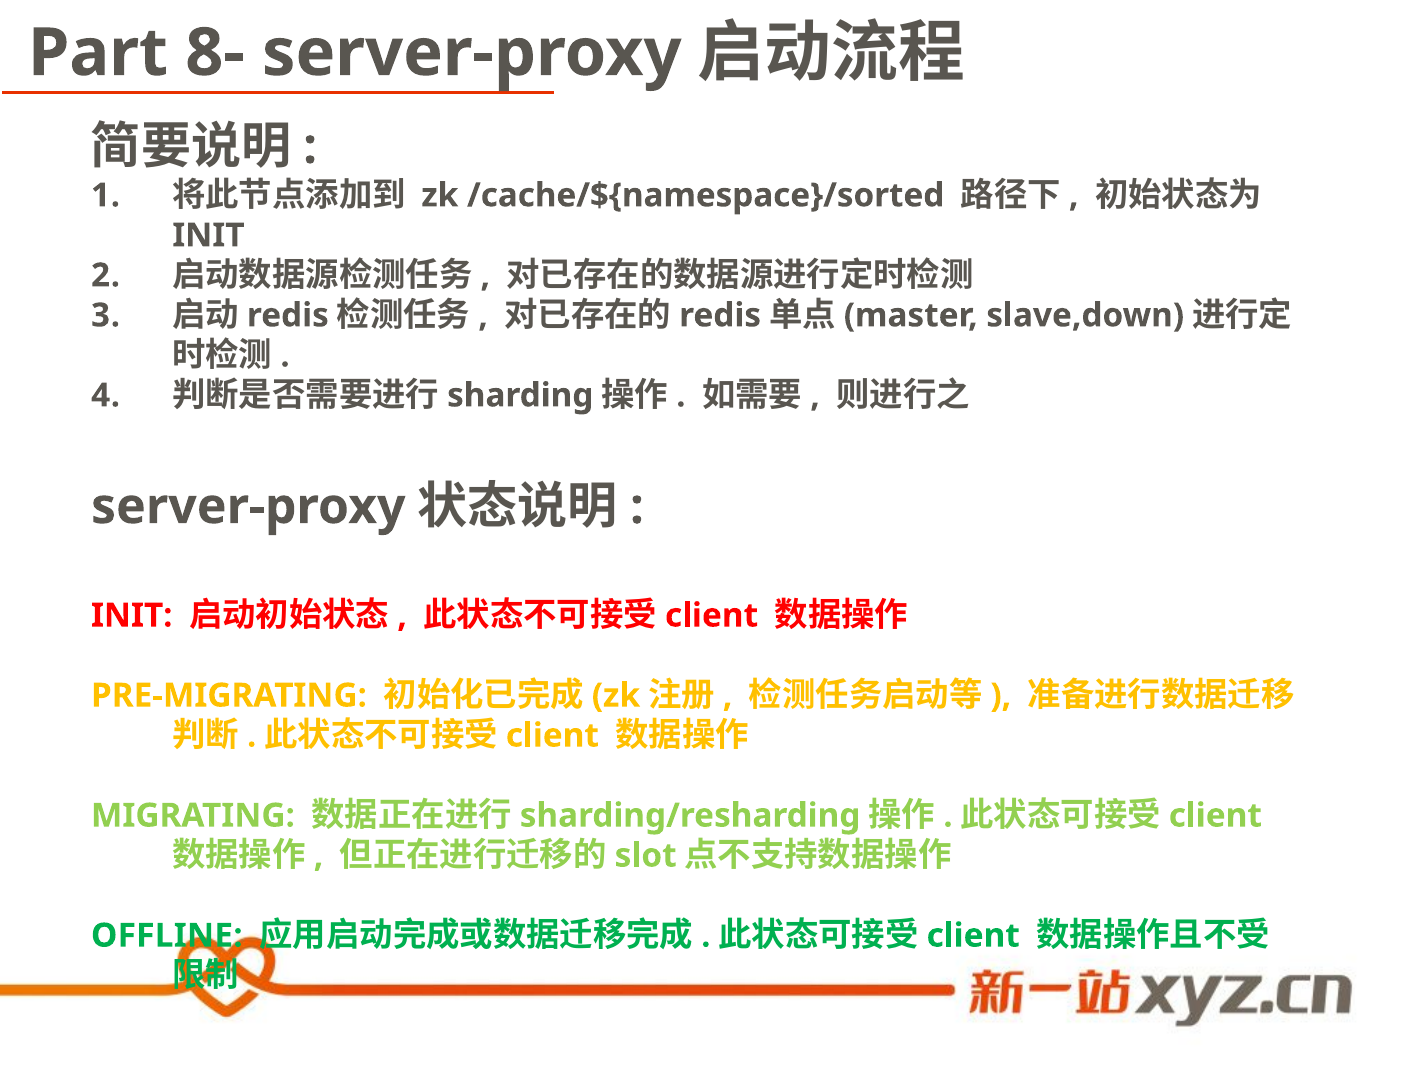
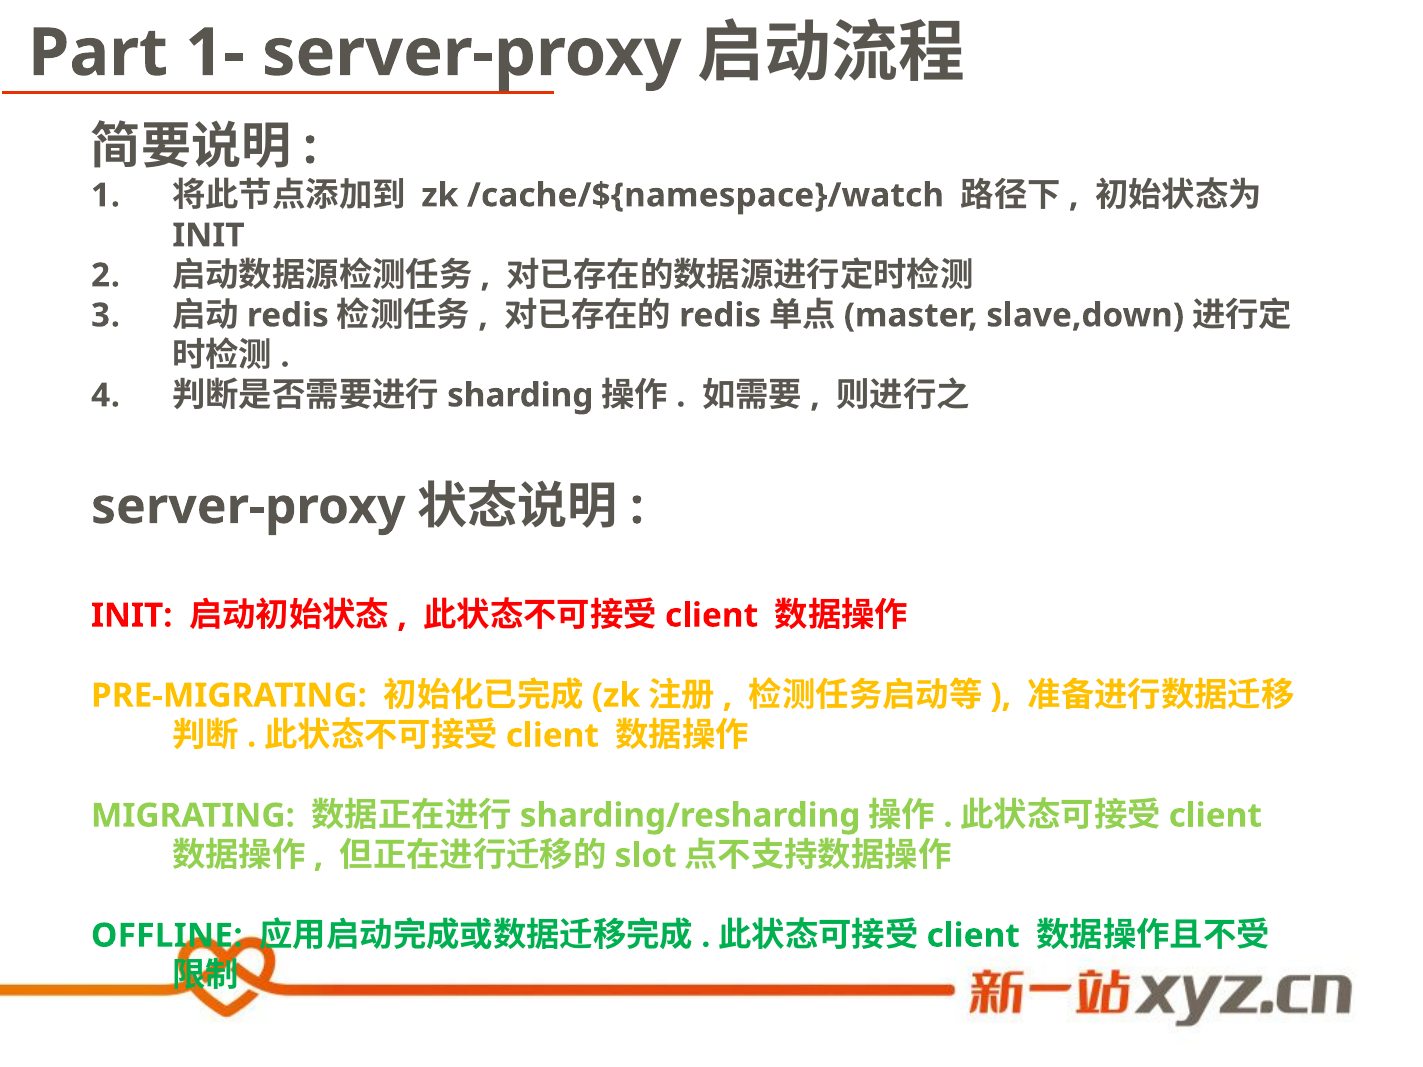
8-: 8- -> 1- (215, 53)
/cache/${namespace}/sorted: /cache/${namespace}/sorted -> /cache/${namespace}/watch (706, 195)
